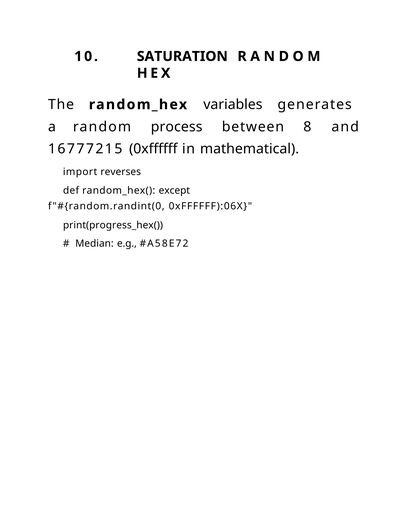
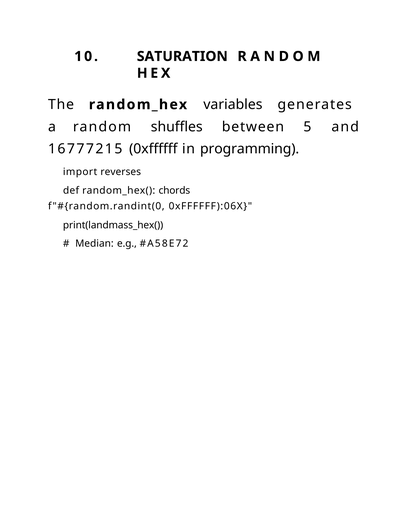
process: process -> shuffles (177, 127)
8: 8 -> 5 (307, 127)
mathematical: mathematical -> programming (250, 149)
except: except -> chords (174, 191)
print(progress_hex(: print(progress_hex( -> print(landmass_hex( (113, 225)
